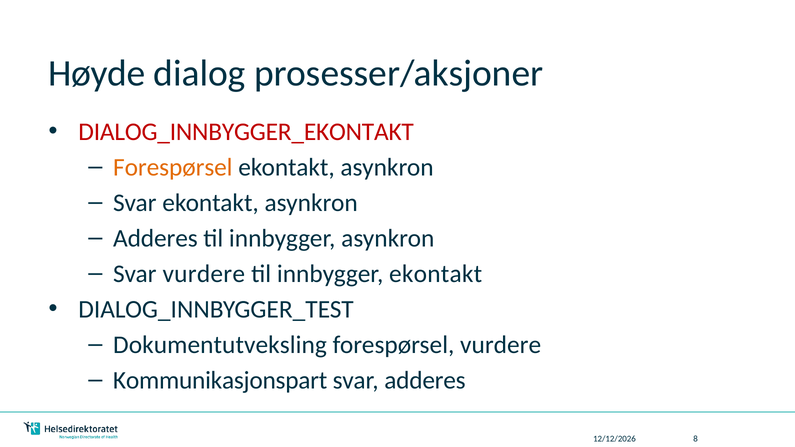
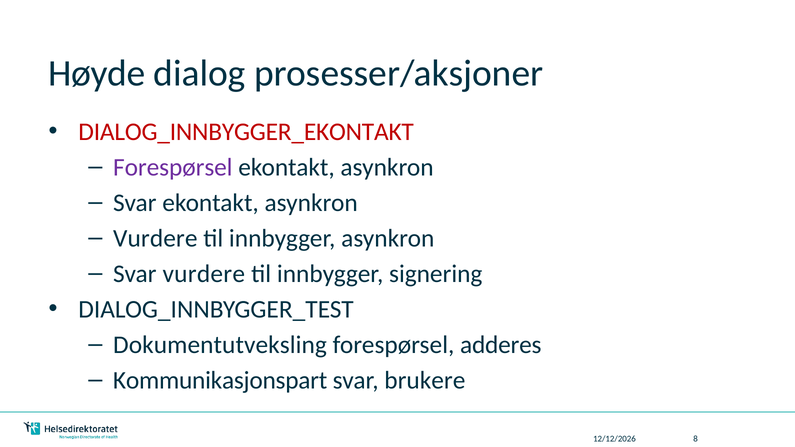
Forespørsel colour: orange -> purple (173, 167)
Adderes: Adderes -> Vurdere (155, 238)
innbygger ekontakt: ekontakt -> signering (436, 274)
forespørsel vurdere: vurdere -> adderes (501, 345)
svar adderes: adderes -> brukere (425, 381)
